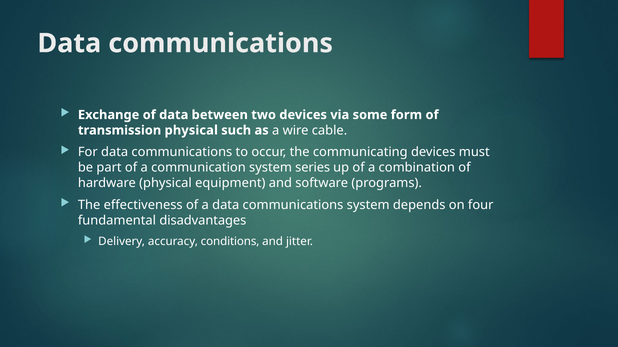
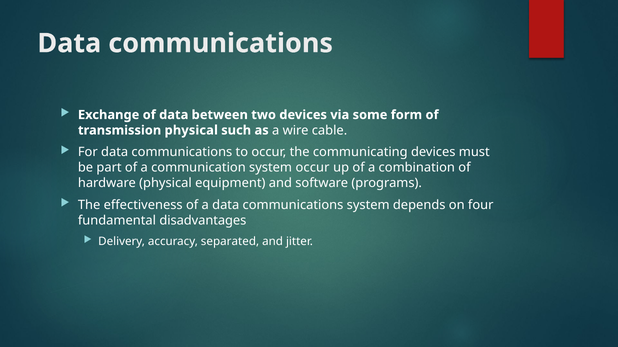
system series: series -> occur (313, 168)
conditions: conditions -> separated (230, 242)
